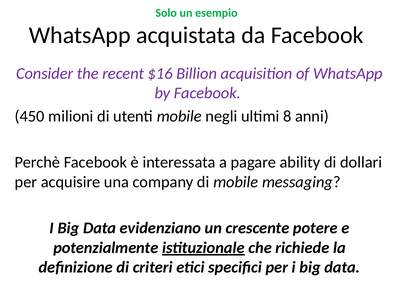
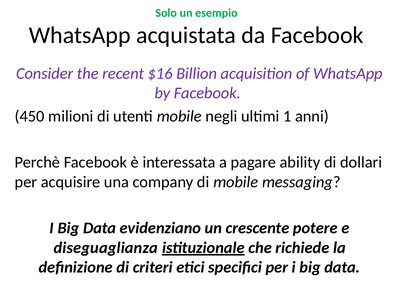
8: 8 -> 1 (287, 116)
potenzialmente: potenzialmente -> diseguaglianza (106, 248)
